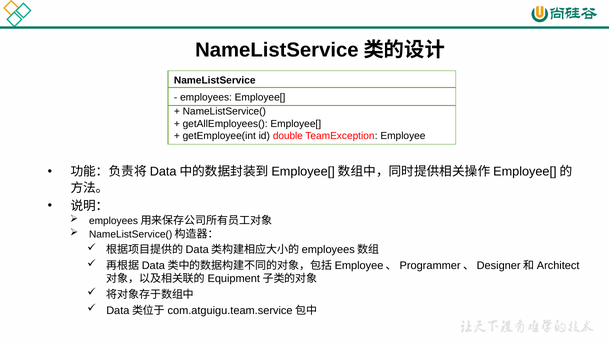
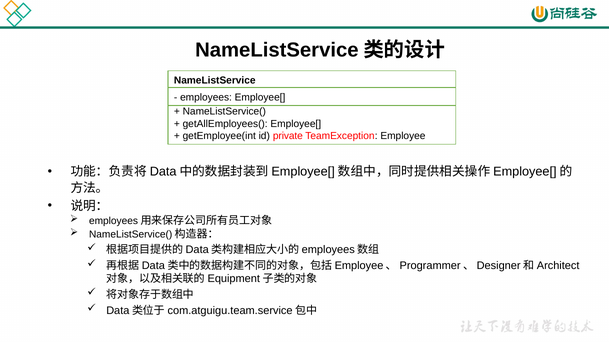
double: double -> private (288, 136)
